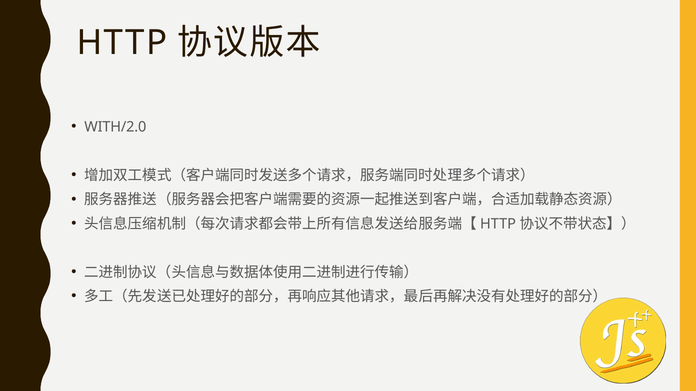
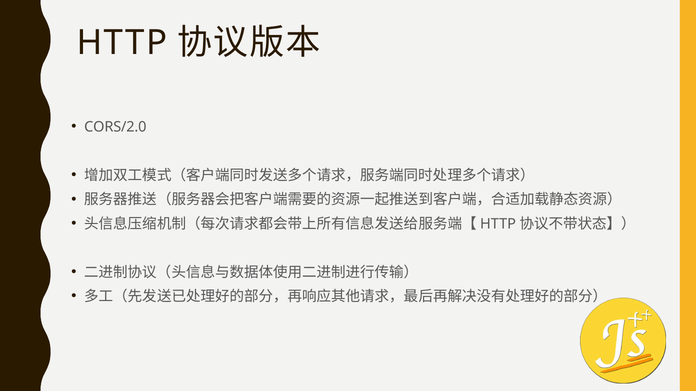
WITH/2.0: WITH/2.0 -> CORS/2.0 (115, 127)
